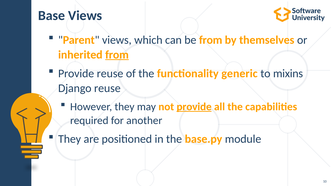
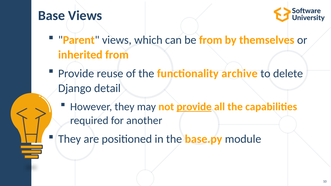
from underline: present -> none (117, 55)
generic: generic -> archive (240, 74)
mixins: mixins -> delete (288, 74)
Django reuse: reuse -> detail (107, 88)
